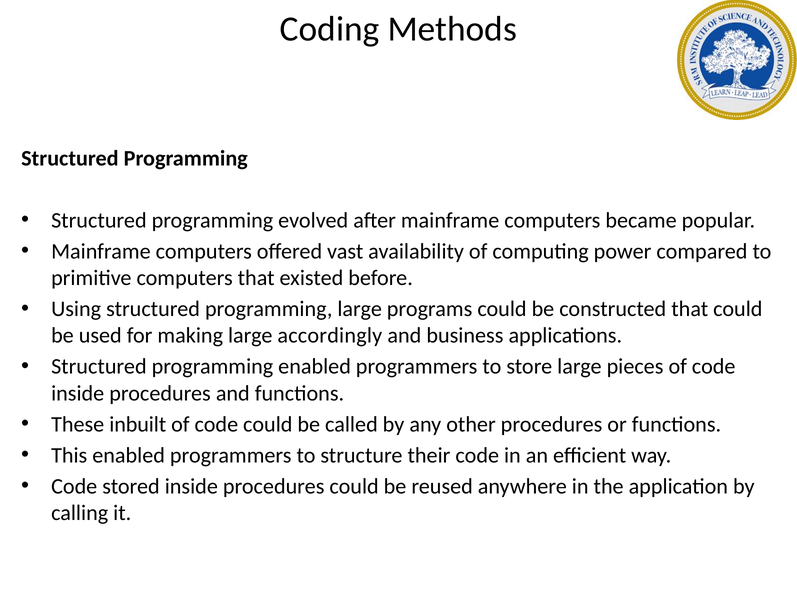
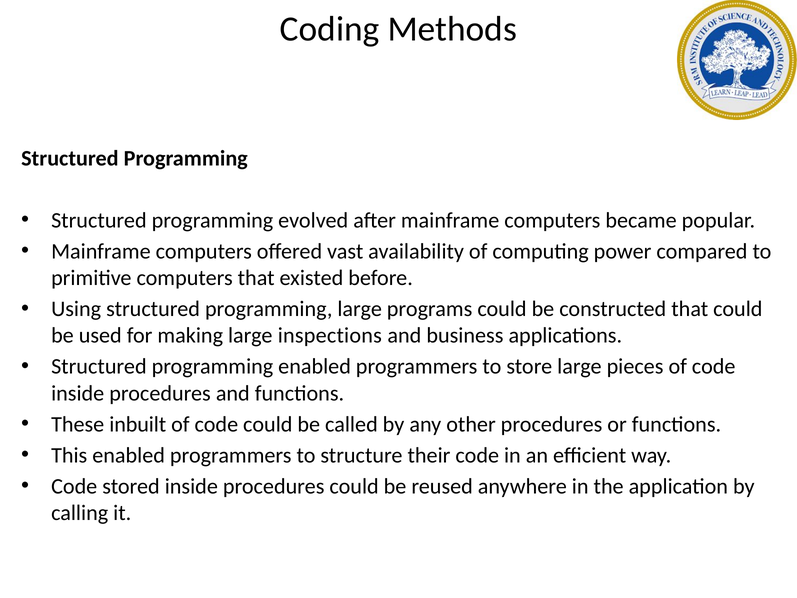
accordingly: accordingly -> inspections (330, 335)
